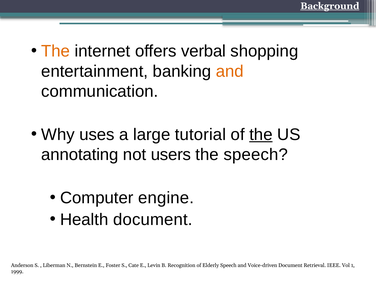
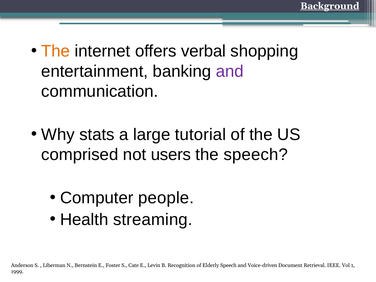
and colour: orange -> purple (230, 71)
uses: uses -> stats (97, 135)
the underline: present -> none (261, 135)
annotating: annotating -> comprised (80, 155)
engine: engine -> people (166, 198)
Health document: document -> streaming (153, 220)
